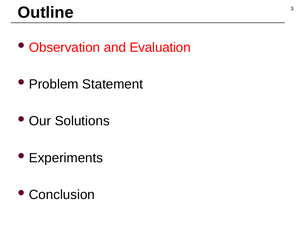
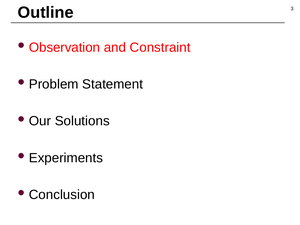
Evaluation: Evaluation -> Constraint (160, 47)
